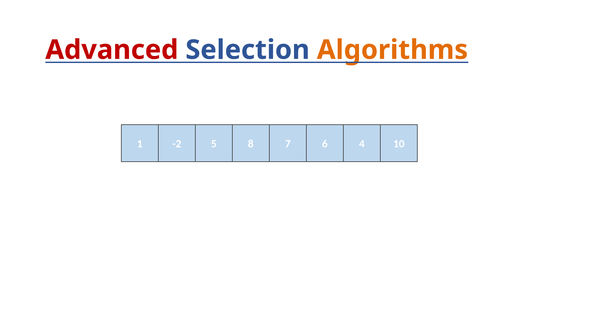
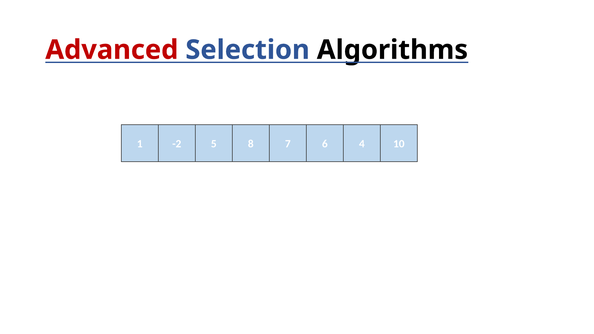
Algorithms colour: orange -> black (392, 50)
